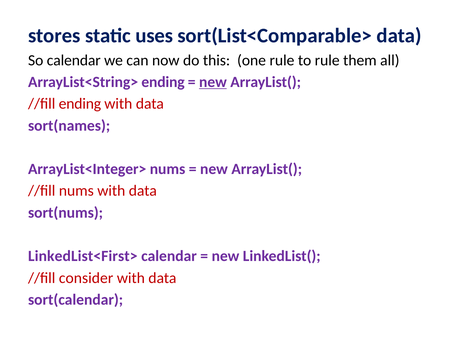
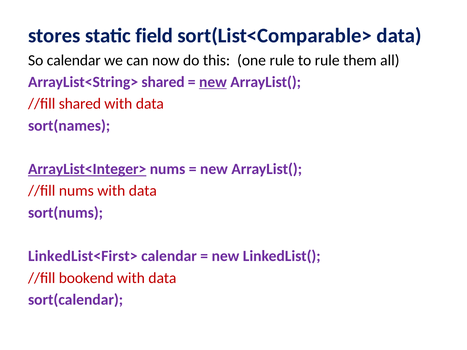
uses: uses -> field (154, 36)
ArrayList<String> ending: ending -> shared (163, 82)
//fill ending: ending -> shared (80, 104)
ArrayList<Integer> underline: none -> present (87, 169)
consider: consider -> bookend (86, 278)
